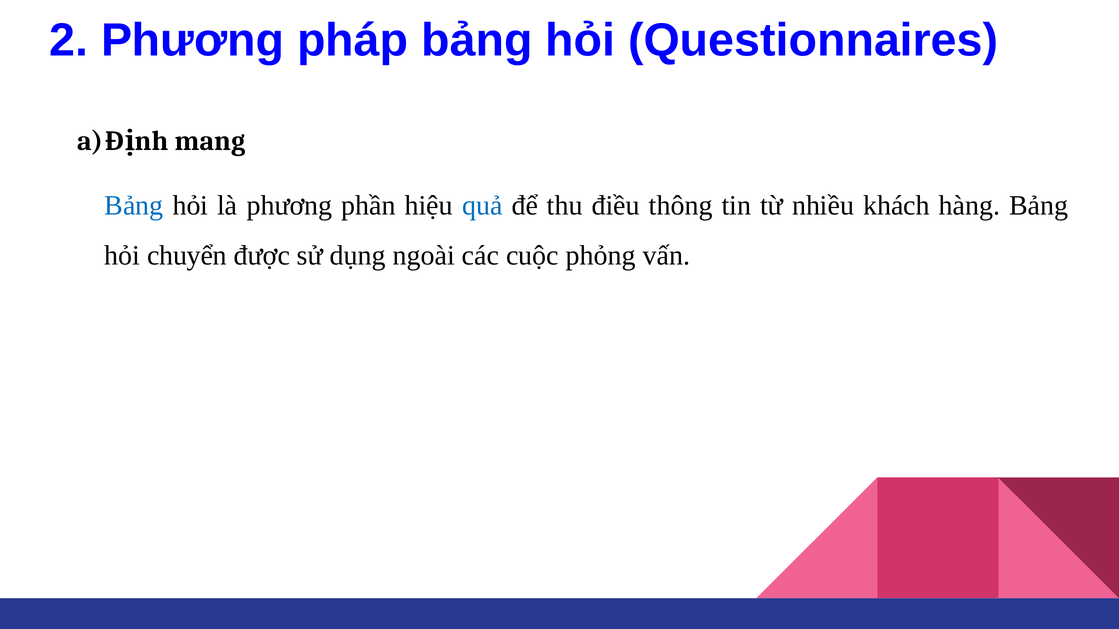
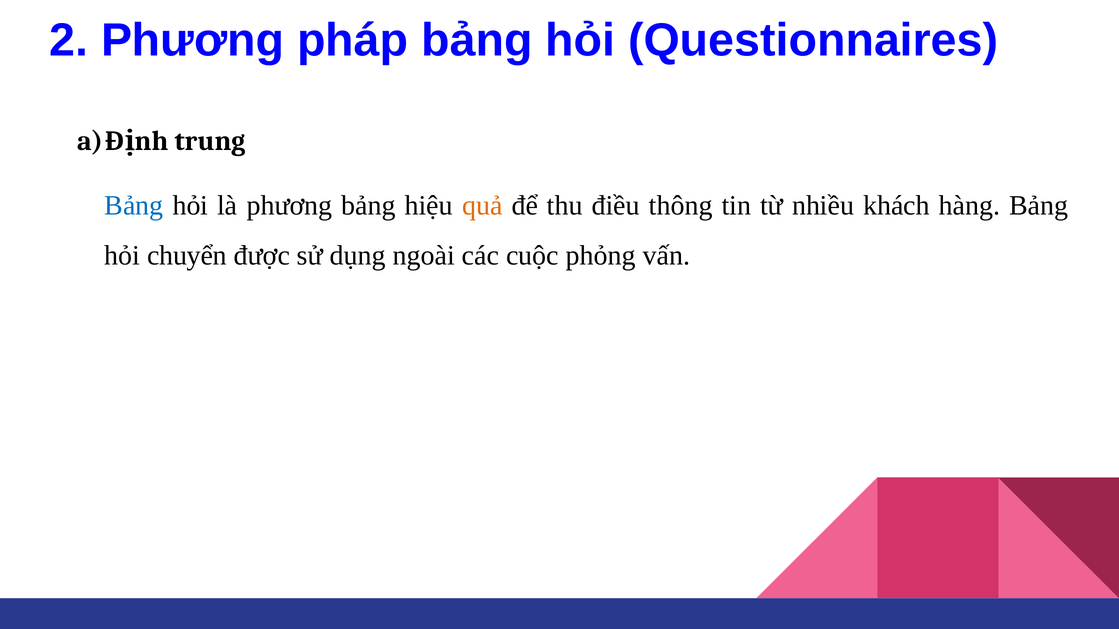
mang: mang -> trung (210, 141)
phương phần: phần -> bảng (369, 205)
quả colour: blue -> orange (482, 205)
